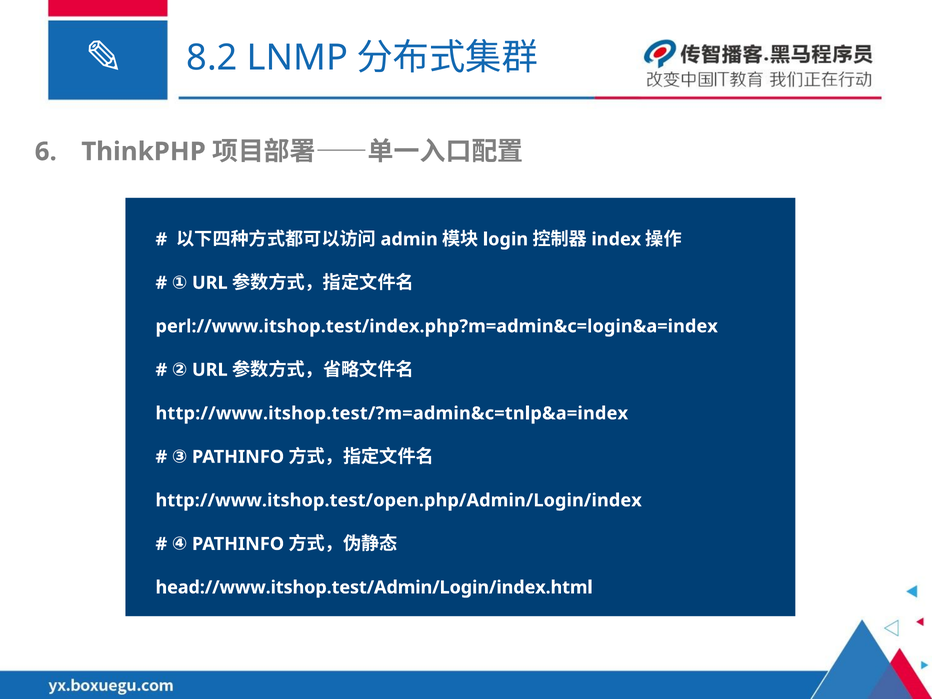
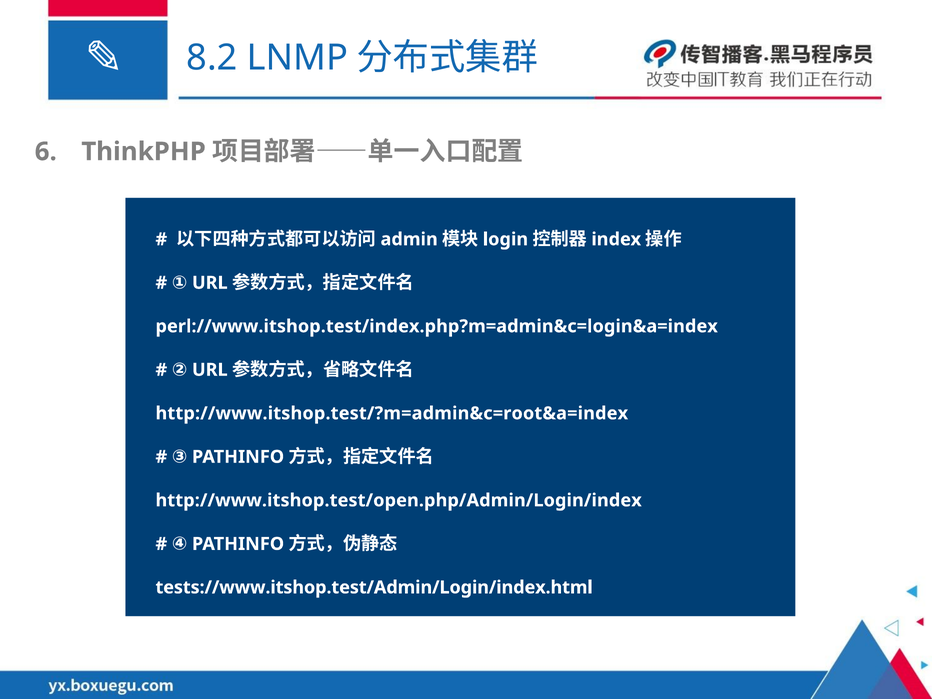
http://www.itshop.test/?m=admin&c=tnlp&a=index: http://www.itshop.test/?m=admin&c=tnlp&a=index -> http://www.itshop.test/?m=admin&c=root&a=index (392, 413)
head://www.itshop.test/Admin/Login/index.html: head://www.itshop.test/Admin/Login/index.html -> tests://www.itshop.test/Admin/Login/index.html (374, 587)
